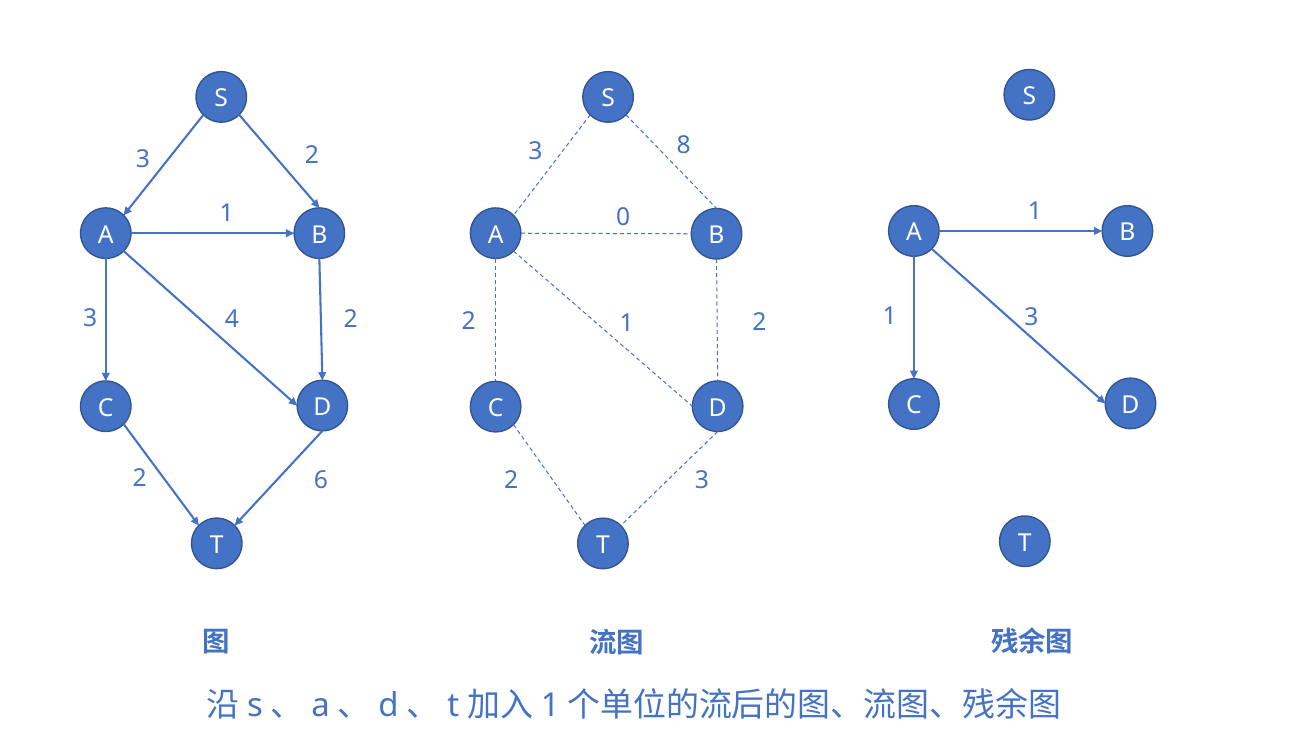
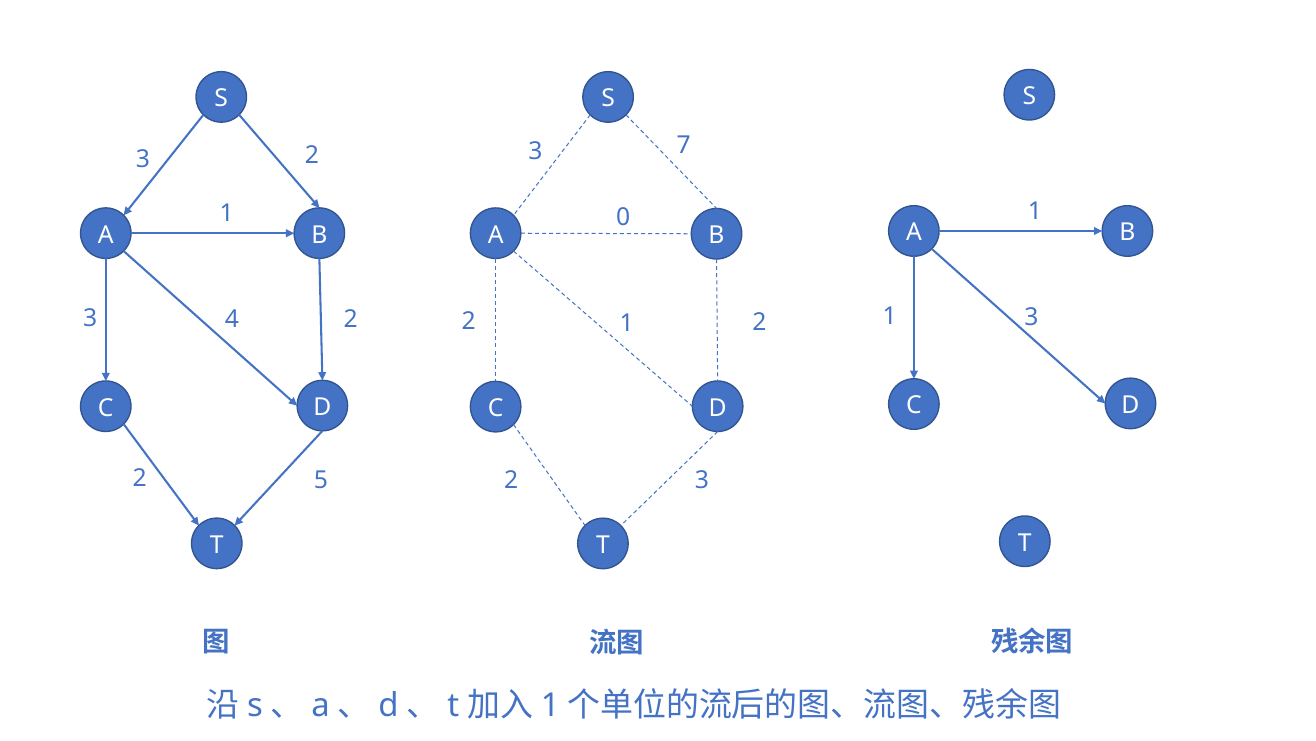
8: 8 -> 7 (684, 146)
6: 6 -> 5 (321, 480)
